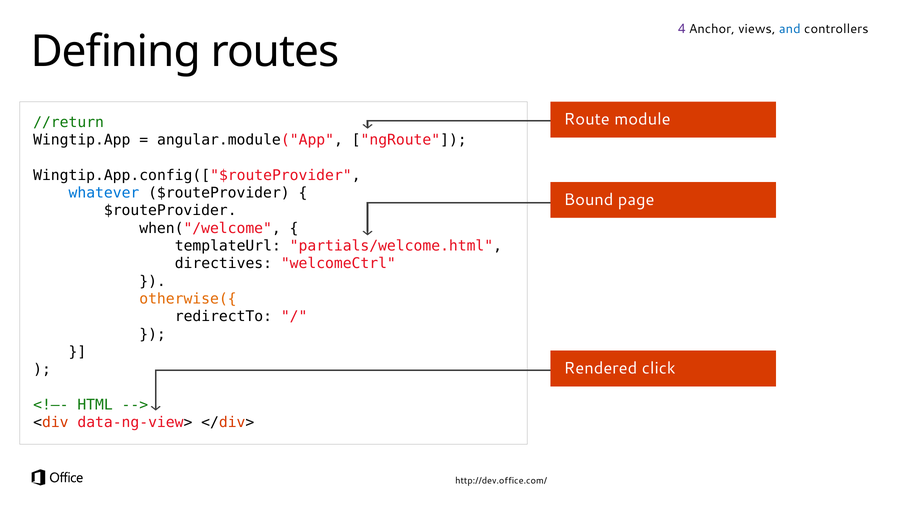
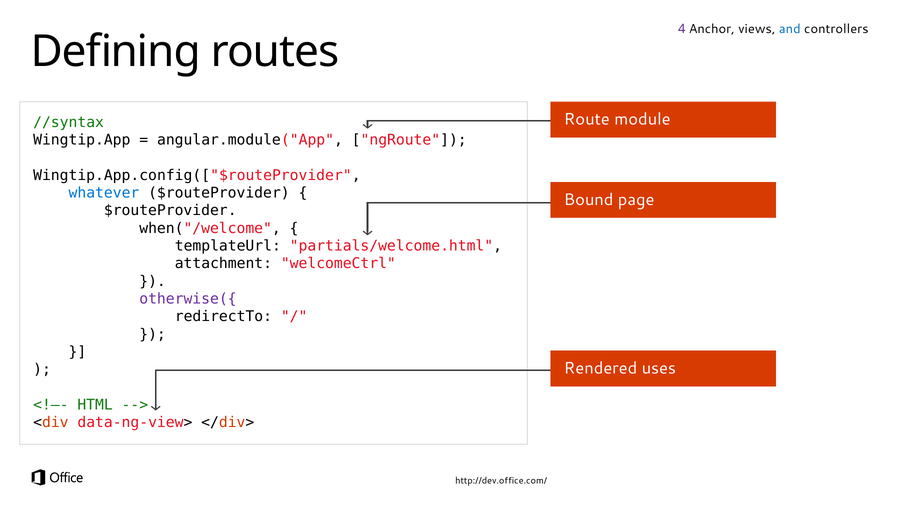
//return: //return -> //syntax (69, 122)
directives: directives -> attachment (223, 264)
otherwise({ colour: orange -> purple (188, 299)
click: click -> uses (659, 369)
